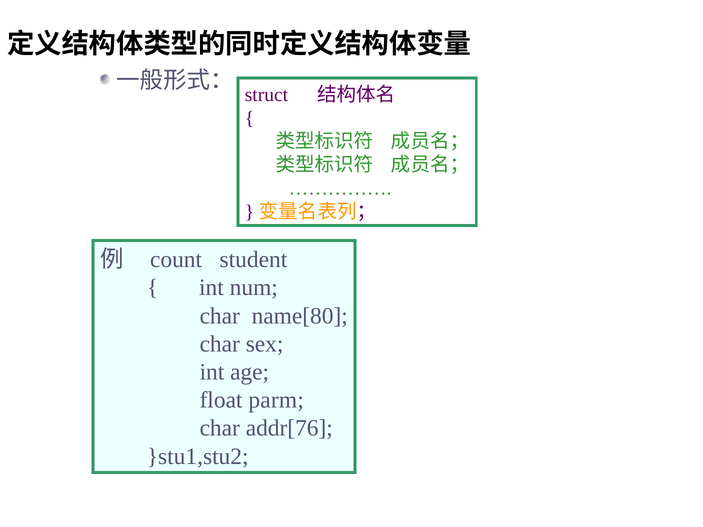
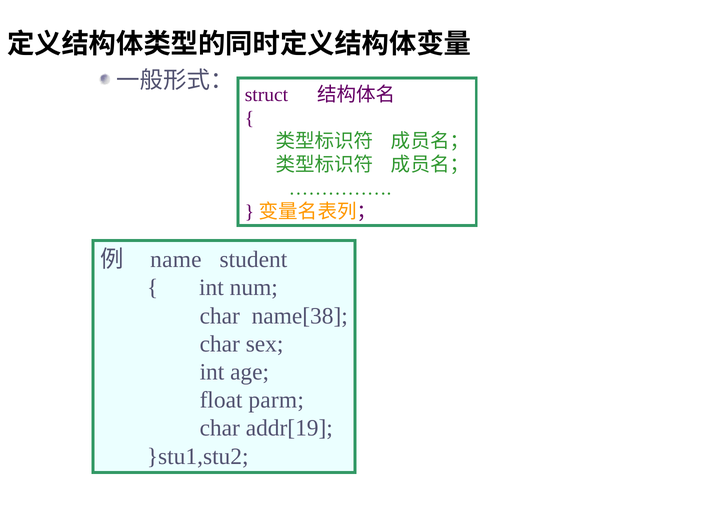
count: count -> name (176, 260)
name[80: name[80 -> name[38 (300, 316)
addr[76: addr[76 -> addr[19 (289, 428)
